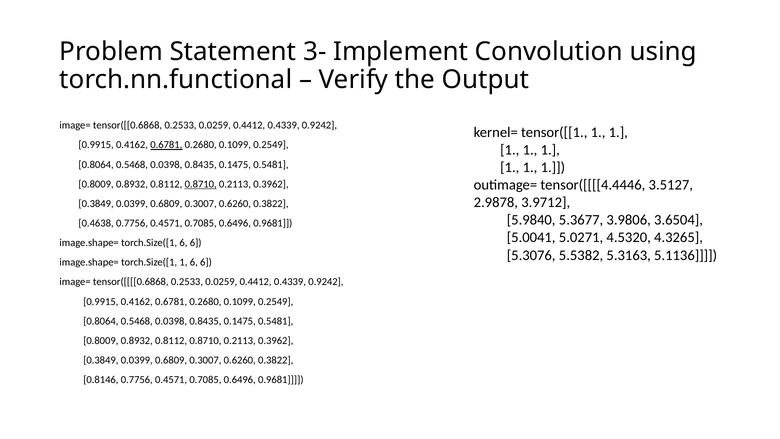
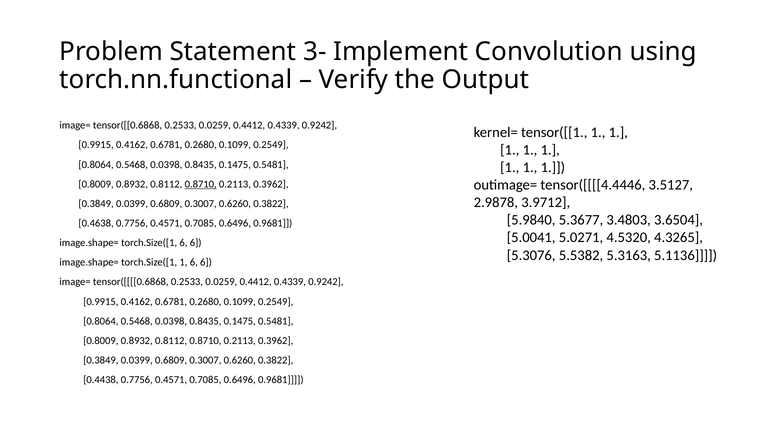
0.6781 underline: present -> none (166, 145)
3.9806: 3.9806 -> 3.4803 (629, 220)
0.8146: 0.8146 -> 0.4438 (101, 380)
